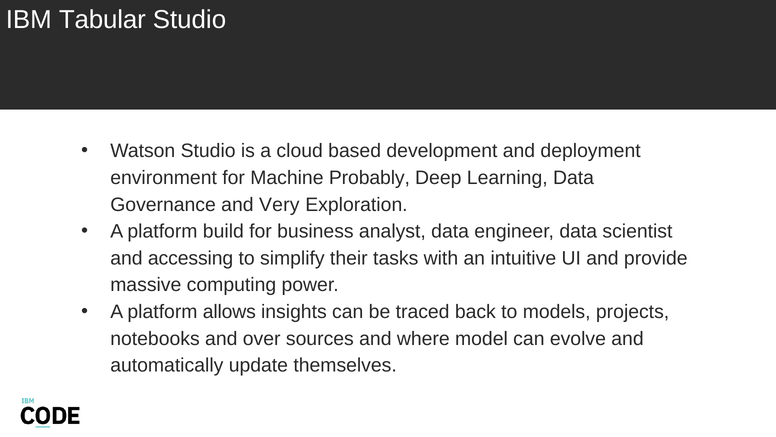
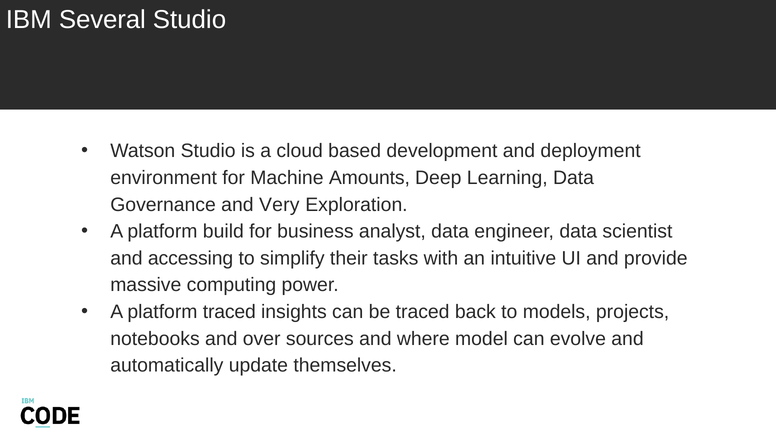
Tabular: Tabular -> Several (102, 20)
Probably: Probably -> Amounts (369, 178)
platform allows: allows -> traced (229, 311)
